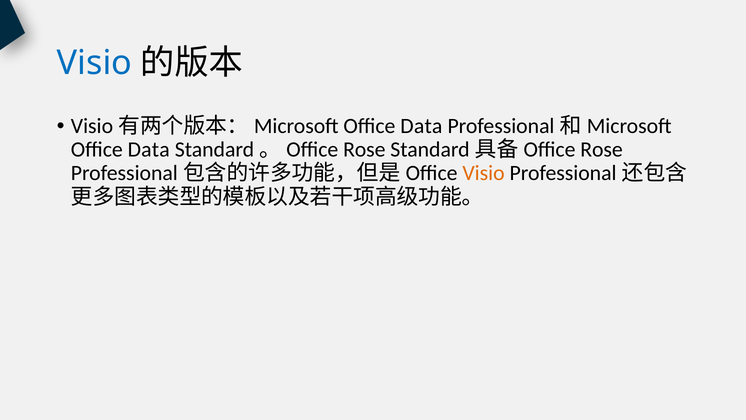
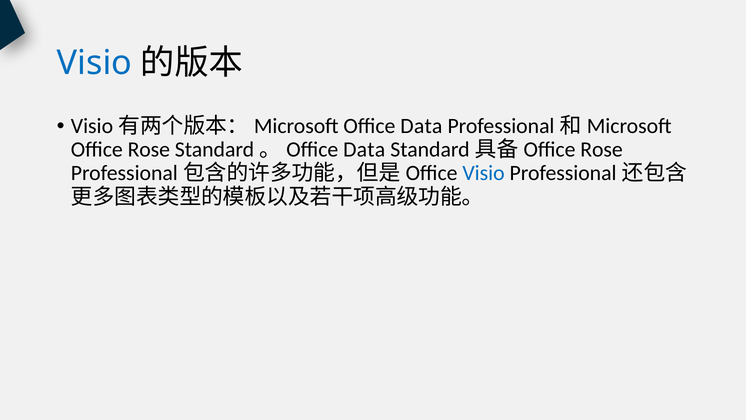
Data: Data -> Rose (149, 150)
Standard。Office Rose: Rose -> Data (364, 150)
Visio colour: orange -> blue (484, 173)
